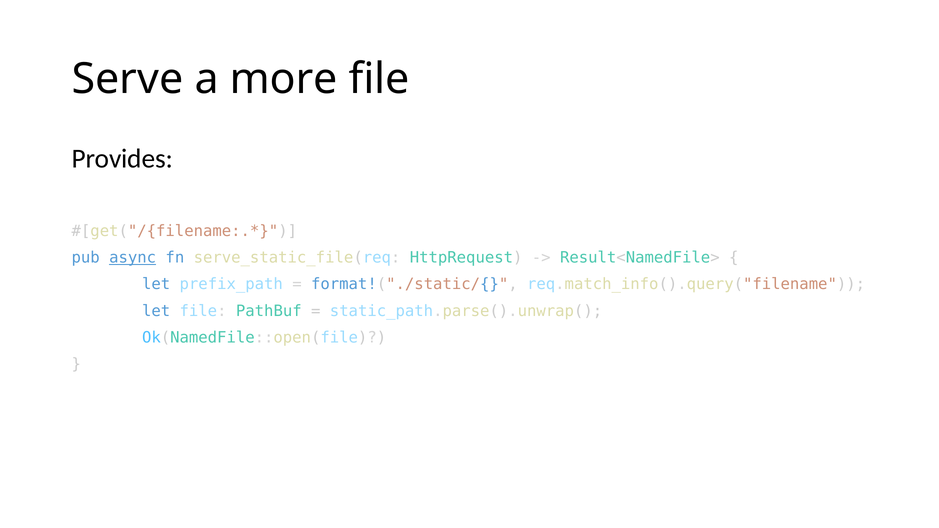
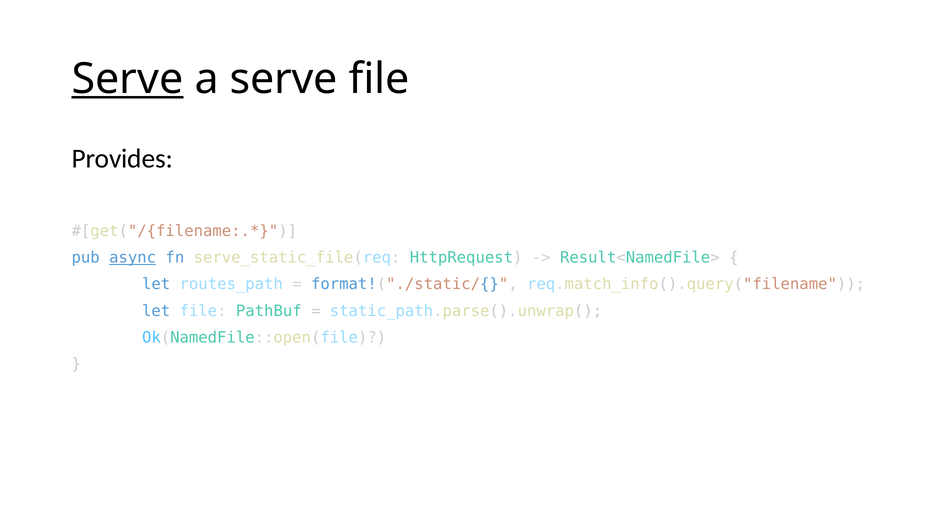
Serve underline: none -> present (127, 79)
a more: more -> serve (284, 79)
prefix_path: prefix_path -> routes_path (231, 284)
